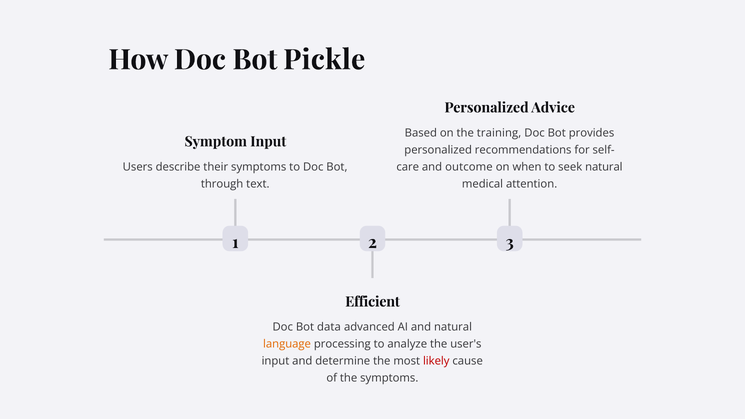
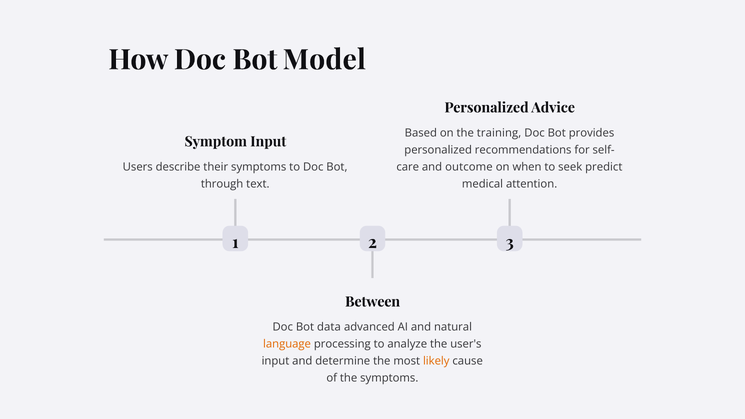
Pickle: Pickle -> Model (324, 60)
seek natural: natural -> predict (604, 167)
Efficient: Efficient -> Between (373, 302)
likely colour: red -> orange (436, 361)
